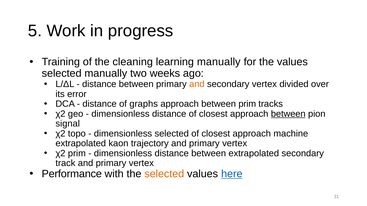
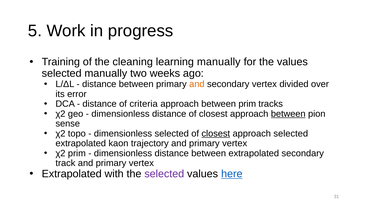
graphs: graphs -> criteria (144, 104)
signal: signal -> sense (68, 124)
closest underline: none -> present (216, 134)
approach machine: machine -> selected (291, 134)
Performance: Performance -> Extrapolated (72, 174)
selected colour: orange -> purple (164, 174)
